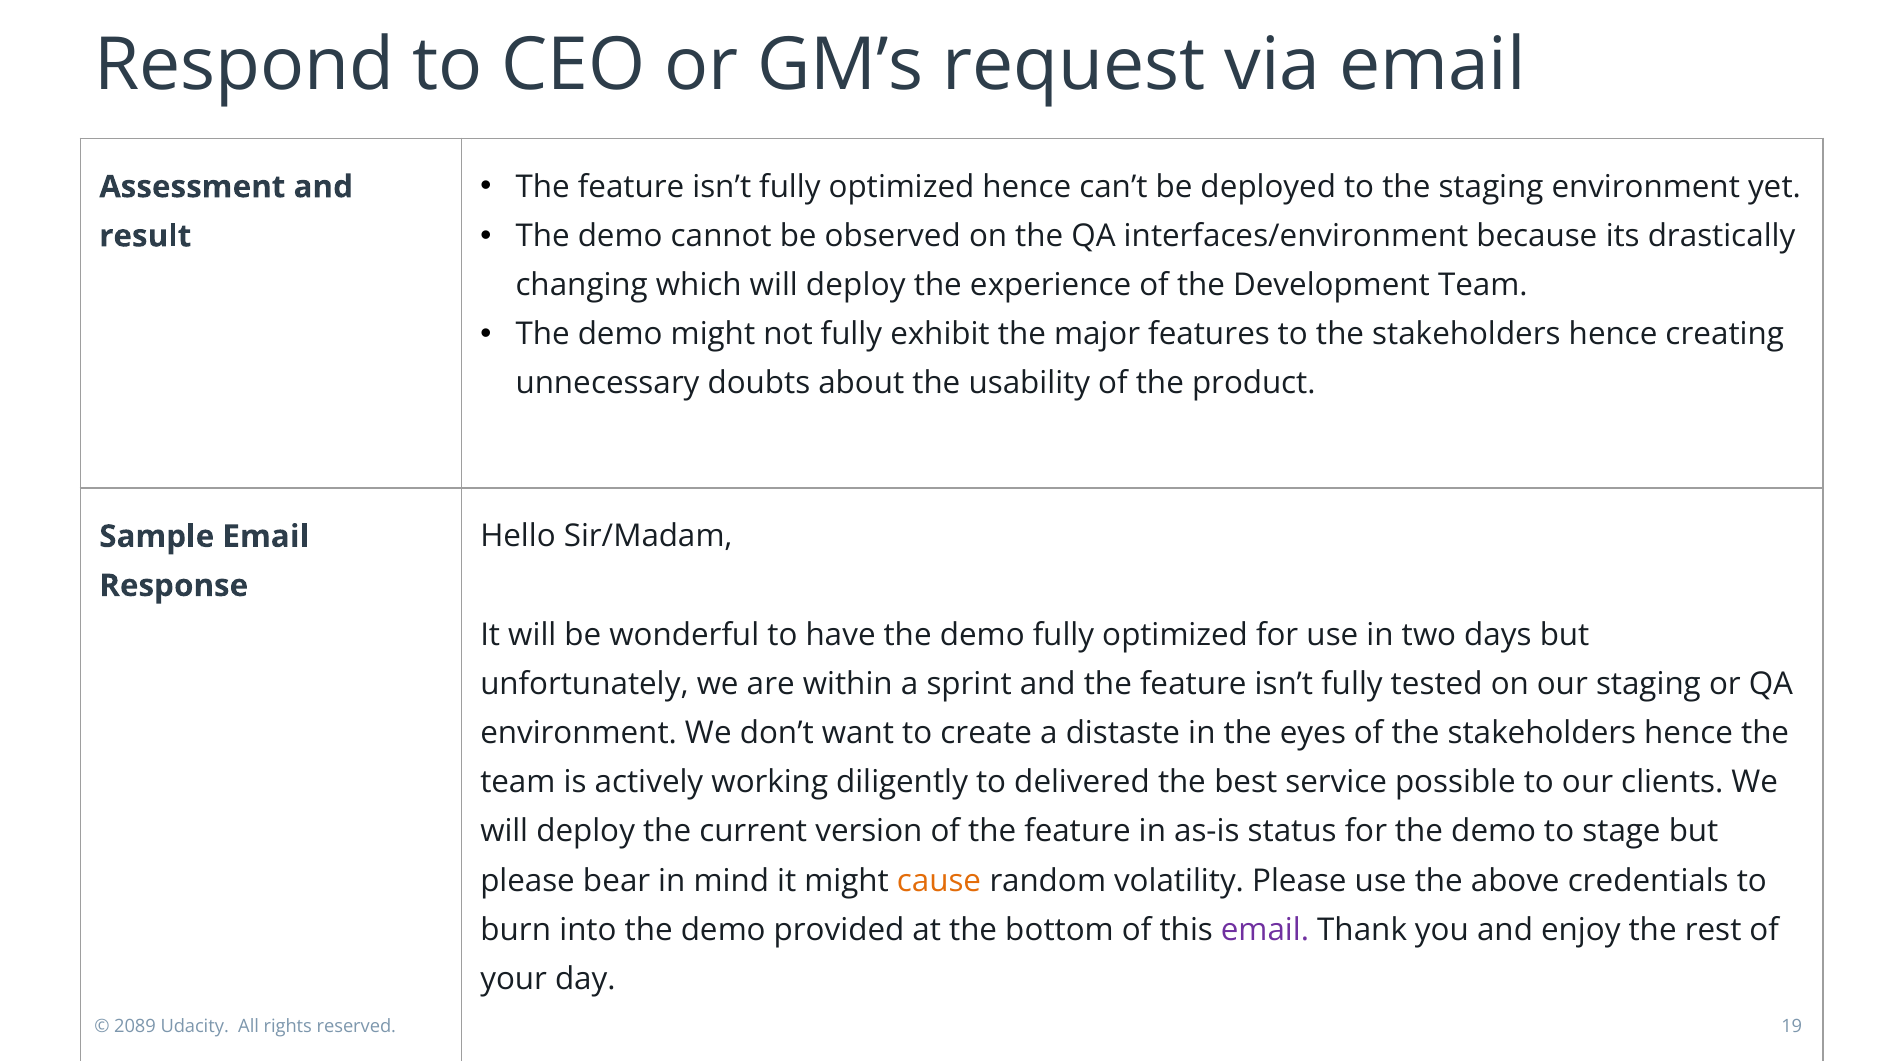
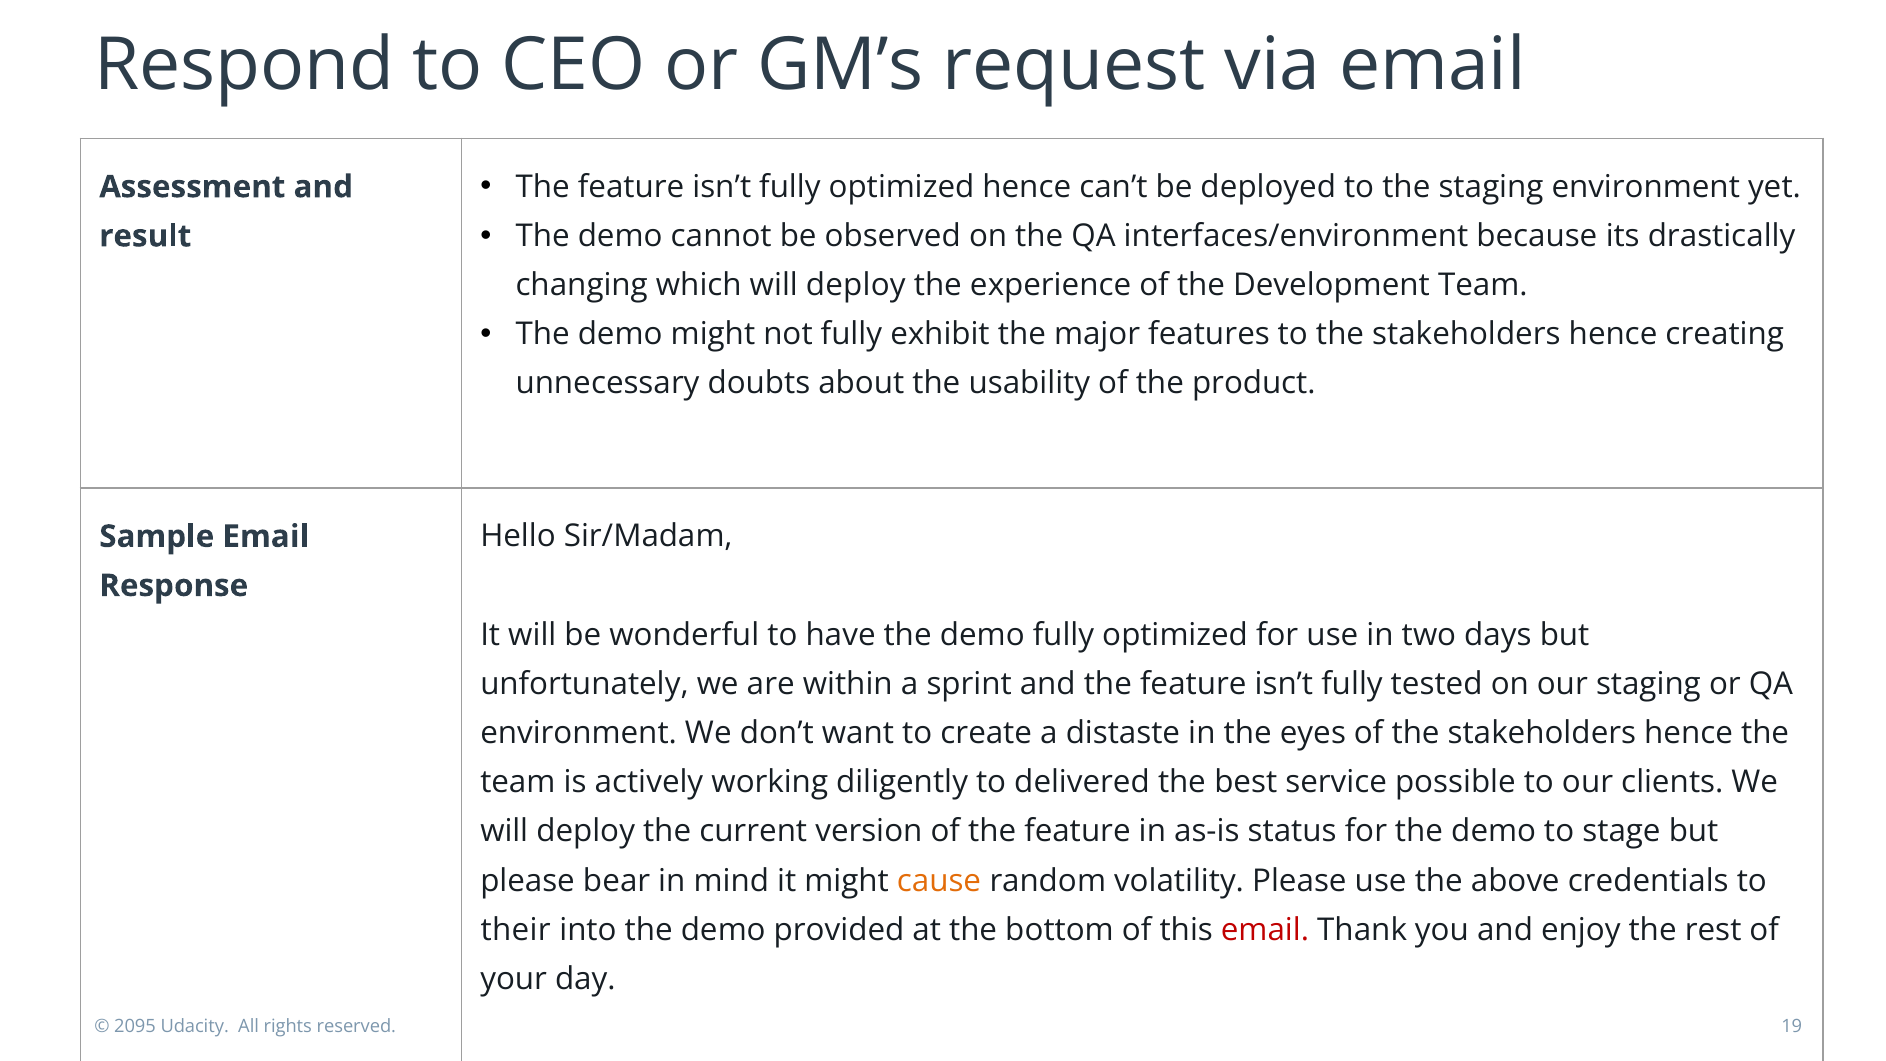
burn: burn -> their (516, 930)
email colour: purple -> red (1265, 930)
2089: 2089 -> 2095 (135, 1026)
